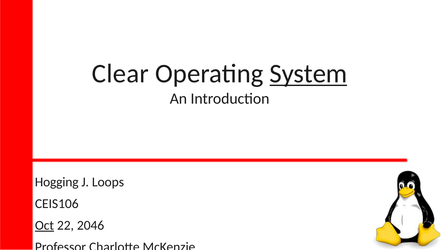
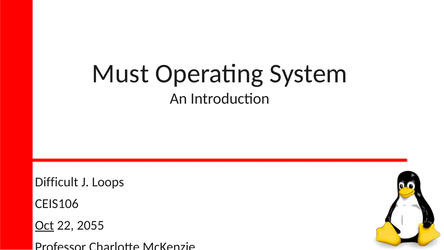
Clear: Clear -> Must (120, 74)
System underline: present -> none (308, 74)
Hogging: Hogging -> Difficult (57, 182)
2046: 2046 -> 2055 (91, 225)
